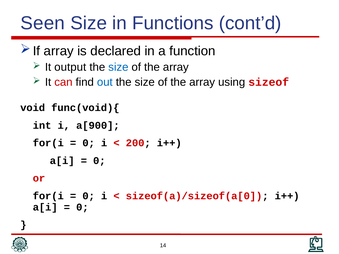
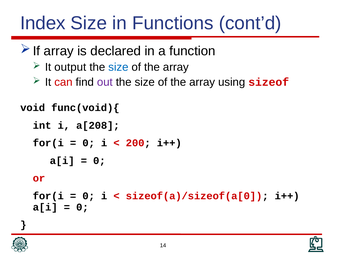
Seen: Seen -> Index (43, 23)
out colour: blue -> purple (105, 82)
a[900: a[900 -> a[208 (98, 126)
